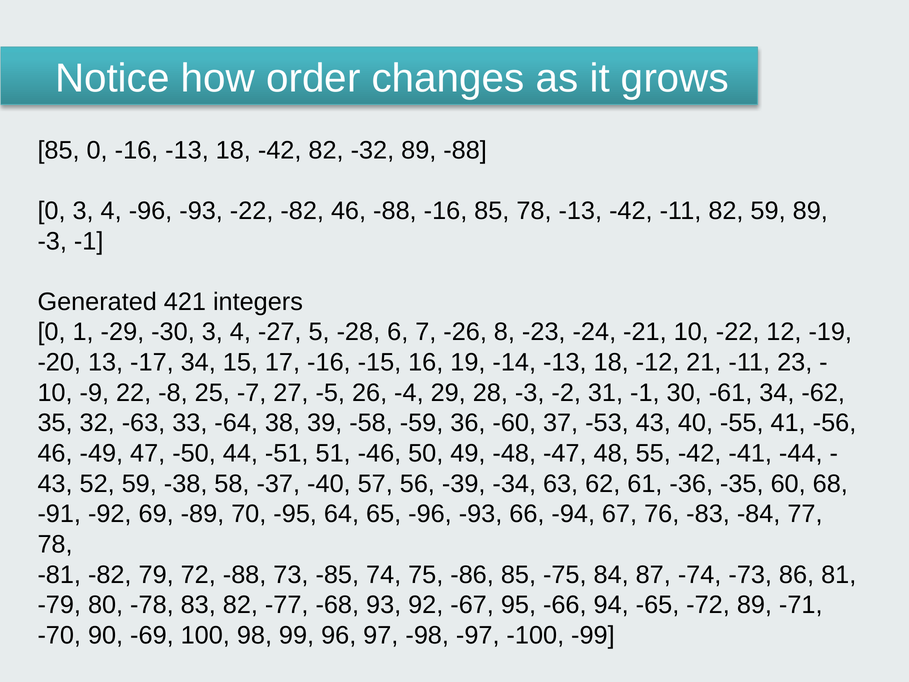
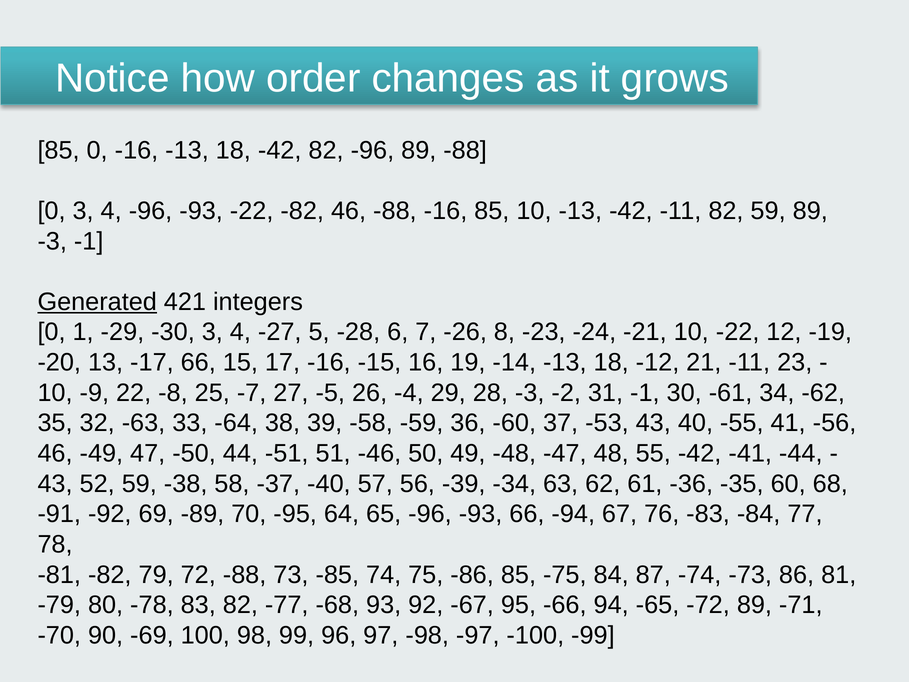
82 -32: -32 -> -96 (372, 150)
85 78: 78 -> 10 (534, 211)
Generated underline: none -> present (97, 302)
-17 34: 34 -> 66 (198, 362)
